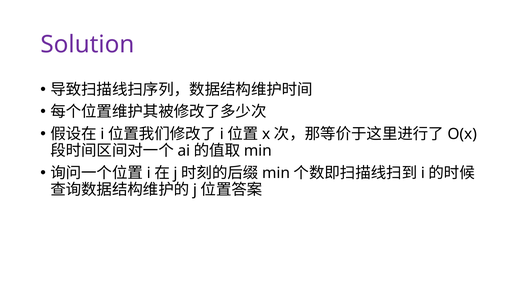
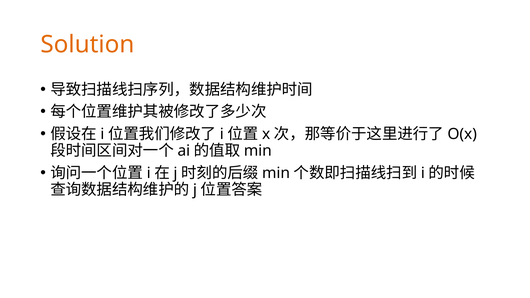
Solution colour: purple -> orange (87, 45)
